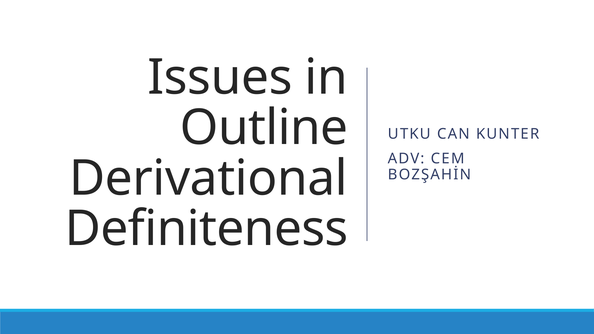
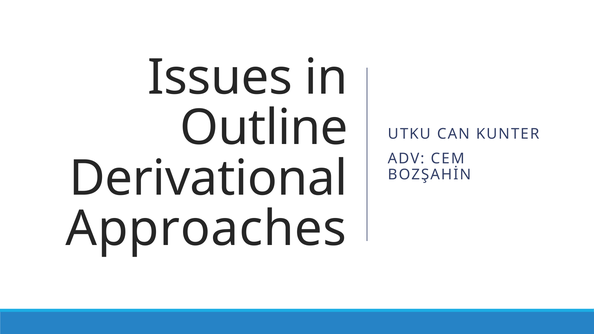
Definiteness: Definiteness -> Approaches (206, 229)
